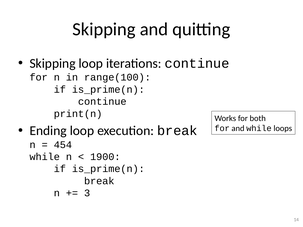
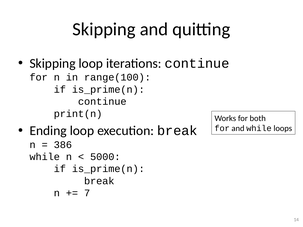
454: 454 -> 386 (63, 145)
1900: 1900 -> 5000 (105, 157)
3: 3 -> 7 (87, 193)
